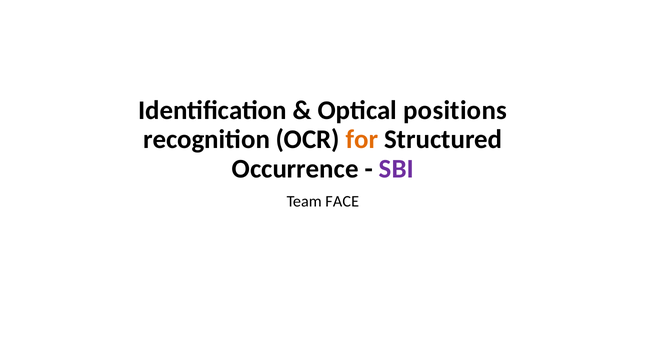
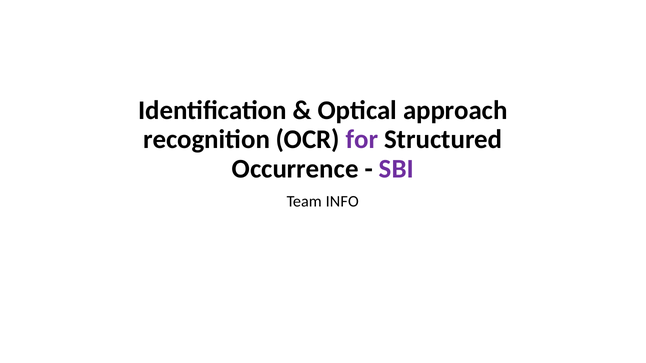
positions: positions -> approach (455, 111)
for colour: orange -> purple (362, 140)
FACE: FACE -> INFO (342, 202)
